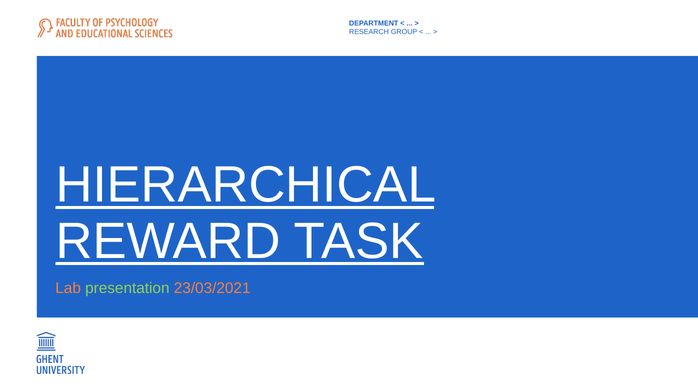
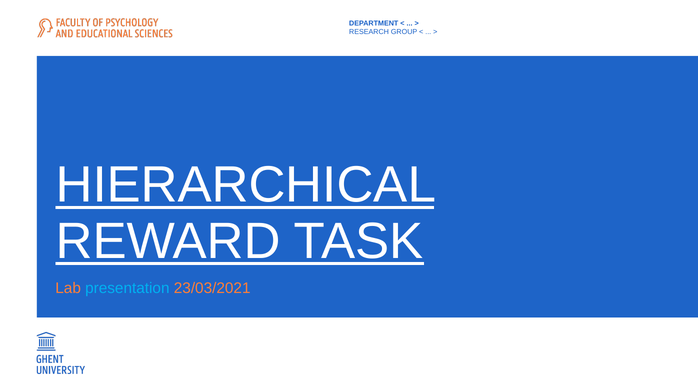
presentation colour: light green -> light blue (127, 289)
